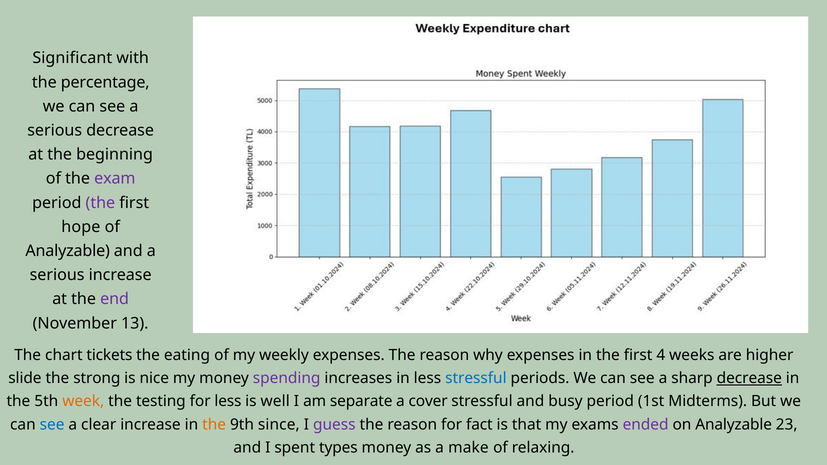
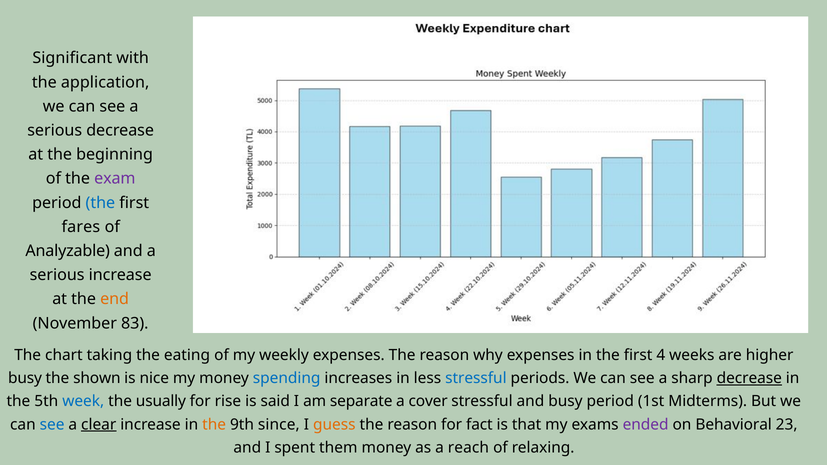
percentage: percentage -> application (105, 82)
the colour: purple -> blue (100, 203)
hope: hope -> fares (81, 227)
end colour: purple -> orange (115, 299)
13: 13 -> 83 (135, 323)
tickets: tickets -> taking (109, 355)
slide: slide -> busy (25, 378)
strong: strong -> shown (97, 378)
spending colour: purple -> blue (287, 378)
week colour: orange -> blue (83, 402)
testing: testing -> usually (161, 402)
for less: less -> rise (228, 402)
well: well -> said (275, 402)
clear underline: none -> present (99, 425)
guess colour: purple -> orange (334, 425)
on Analyzable: Analyzable -> Behavioral (734, 425)
types: types -> them (338, 448)
make: make -> reach (468, 448)
